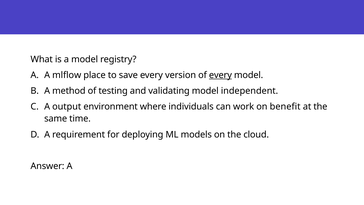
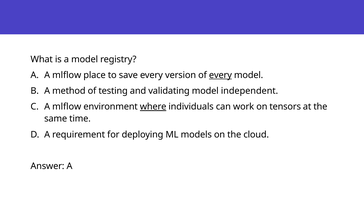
output: output -> mlflow (67, 107)
where underline: none -> present (153, 107)
benefit: benefit -> tensors (285, 107)
